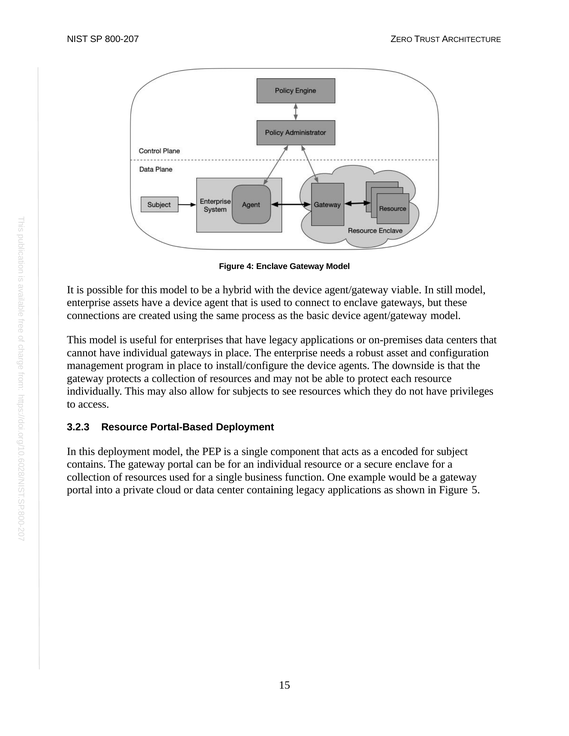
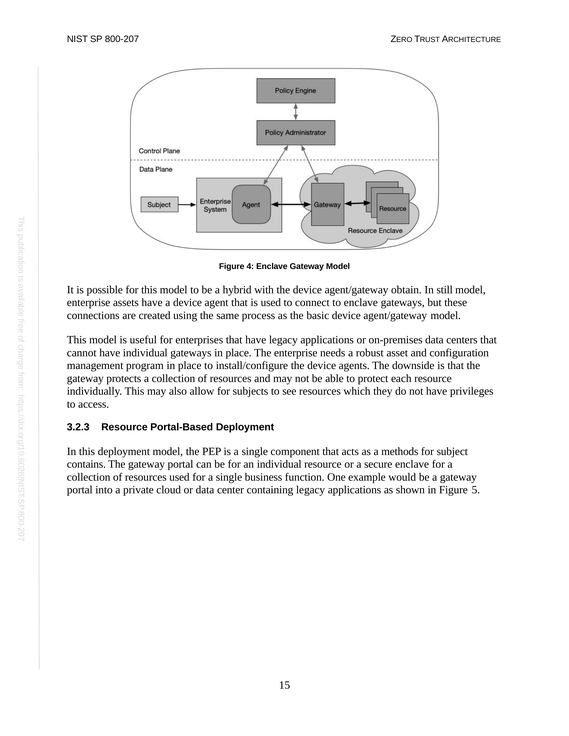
viable: viable -> obtain (406, 290)
encoded: encoded -> methods (400, 452)
